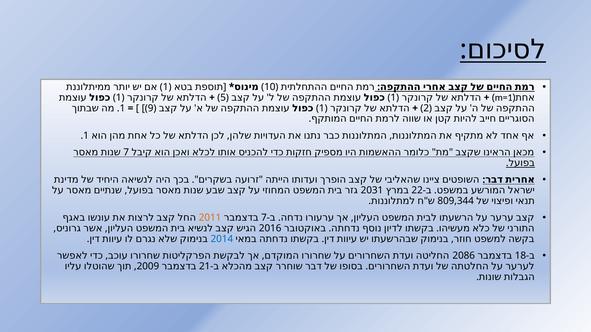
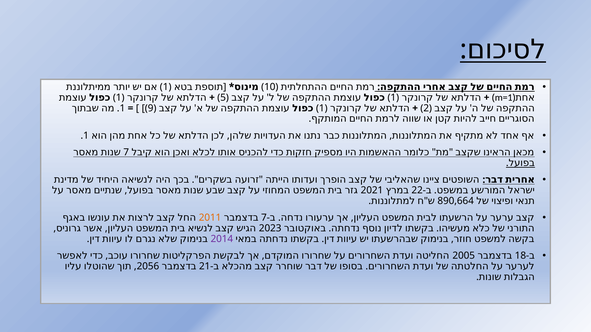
2031: 2031 -> 2021 (372, 191)
809,344: 809,344 -> 890,664 (456, 201)
2016: 2016 -> 2023 (270, 229)
2014 colour: blue -> purple (222, 239)
2086: 2086 -> 2005 (464, 256)
2009: 2009 -> 2056 (148, 267)
